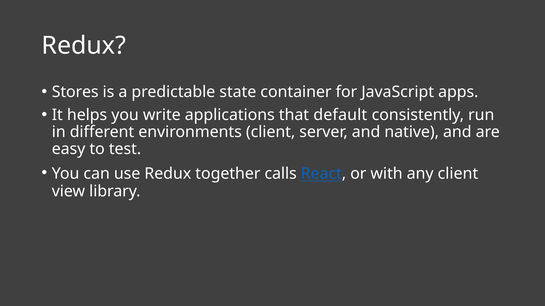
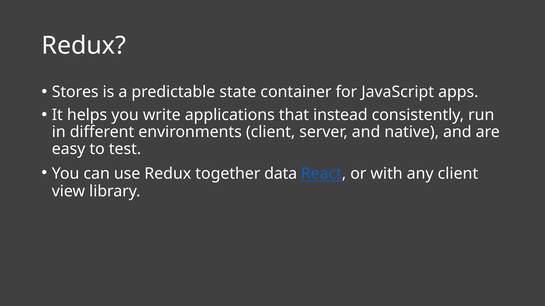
default: default -> instead (340, 115)
calls: calls -> data (281, 174)
